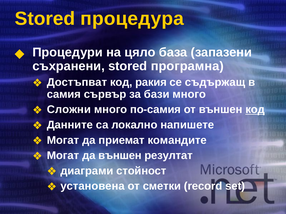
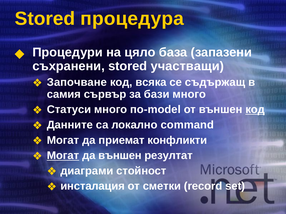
програмна: програмна -> участващи (187, 66)
Достъпват: Достъпват -> Започване (77, 82)
ракия: ракия -> всяка (151, 82)
Сложни: Сложни -> Статуси (69, 110)
по-самия: по-самия -> по-model (155, 110)
напишете: напишете -> command (187, 125)
командите: командите -> конфликти (177, 140)
Могат underline: none -> present (63, 156)
установена: установена -> инсталация (93, 187)
